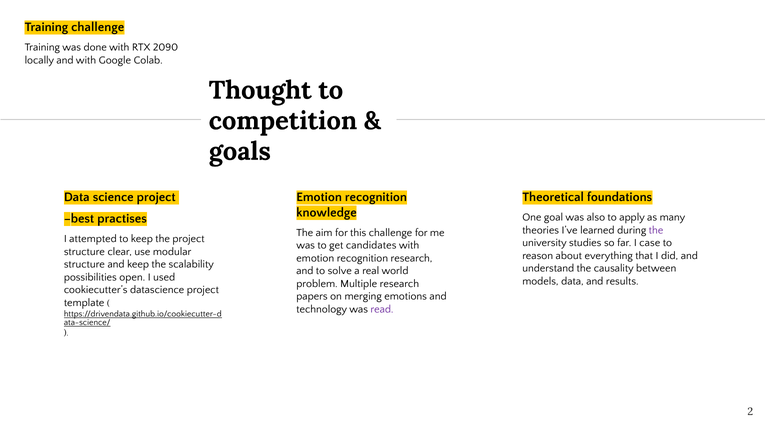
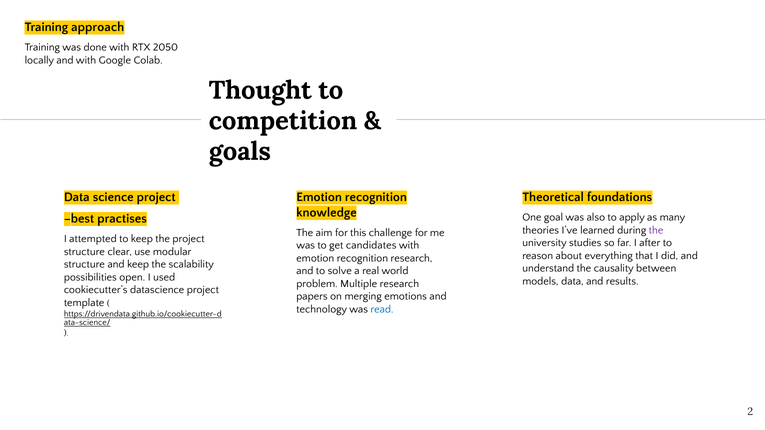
Training challenge: challenge -> approach (98, 27)
2090: 2090 -> 2050 (166, 47)
case: case -> after (650, 243)
read colour: purple -> blue (382, 309)
